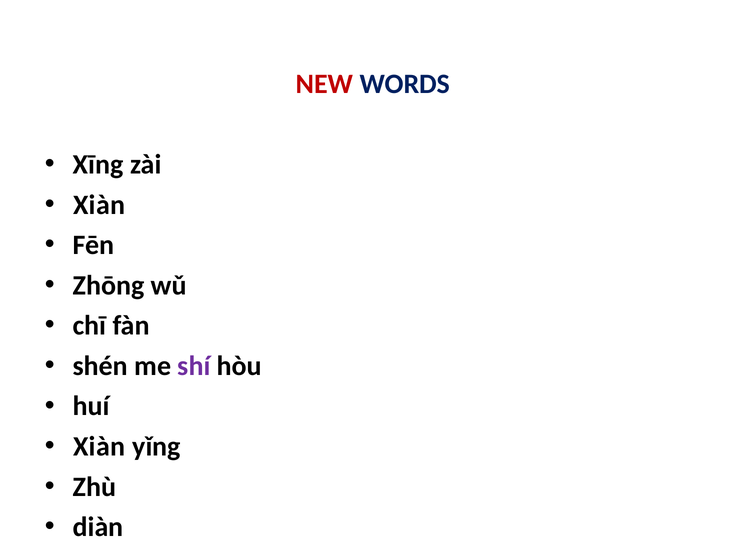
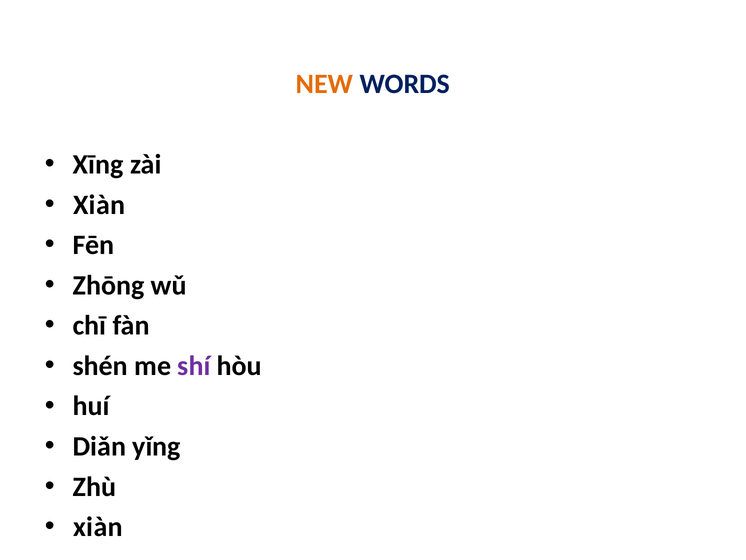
NEW colour: red -> orange (325, 84)
Xiàn: Xiàn -> Diǎn (99, 446)
diàn: diàn -> xiàn (98, 527)
